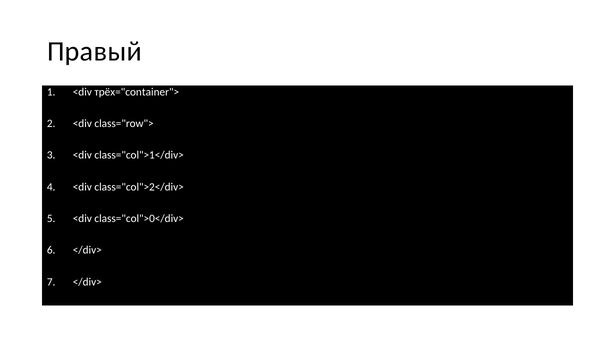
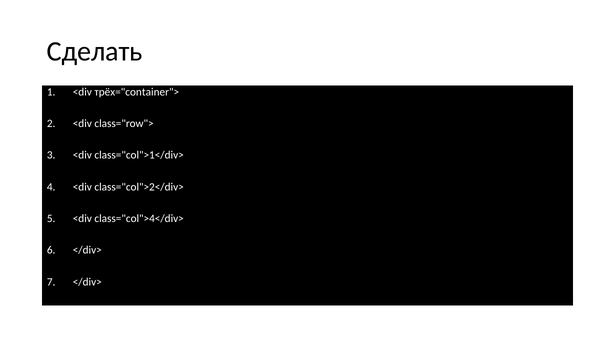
Правый: Правый -> Сделать (95, 52)
class="col">0</div>: class="col">0</div> -> class="col">4</div> (139, 219)
